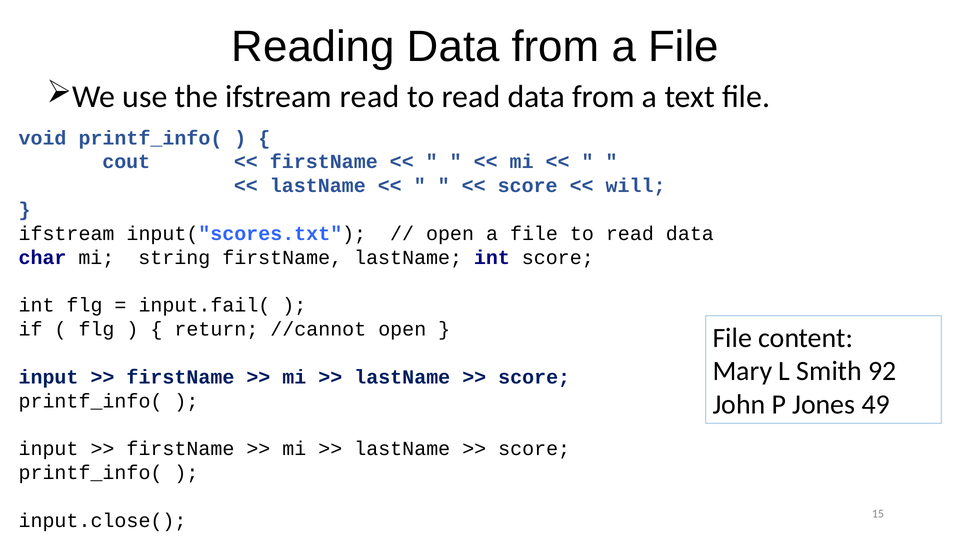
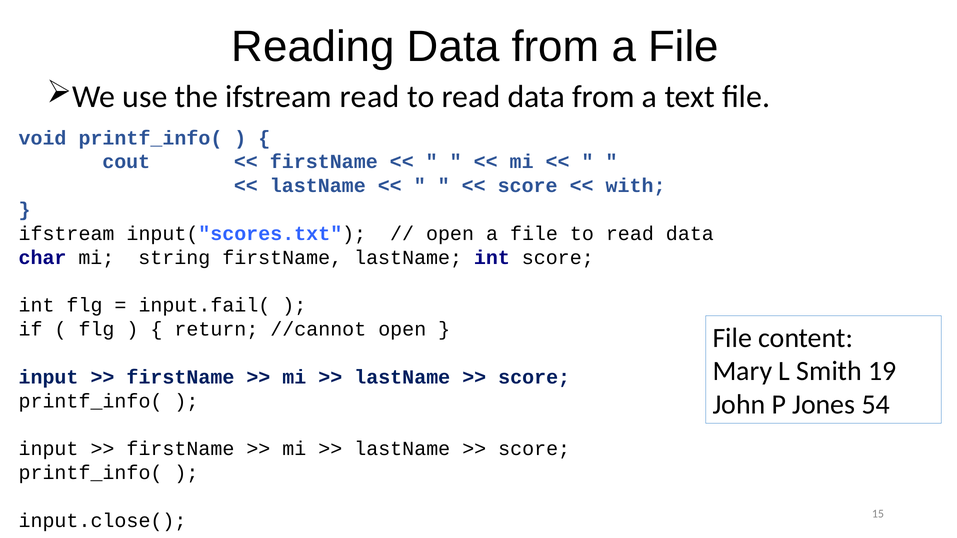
will: will -> with (636, 186)
92: 92 -> 19 (882, 372)
49: 49 -> 54 (876, 405)
